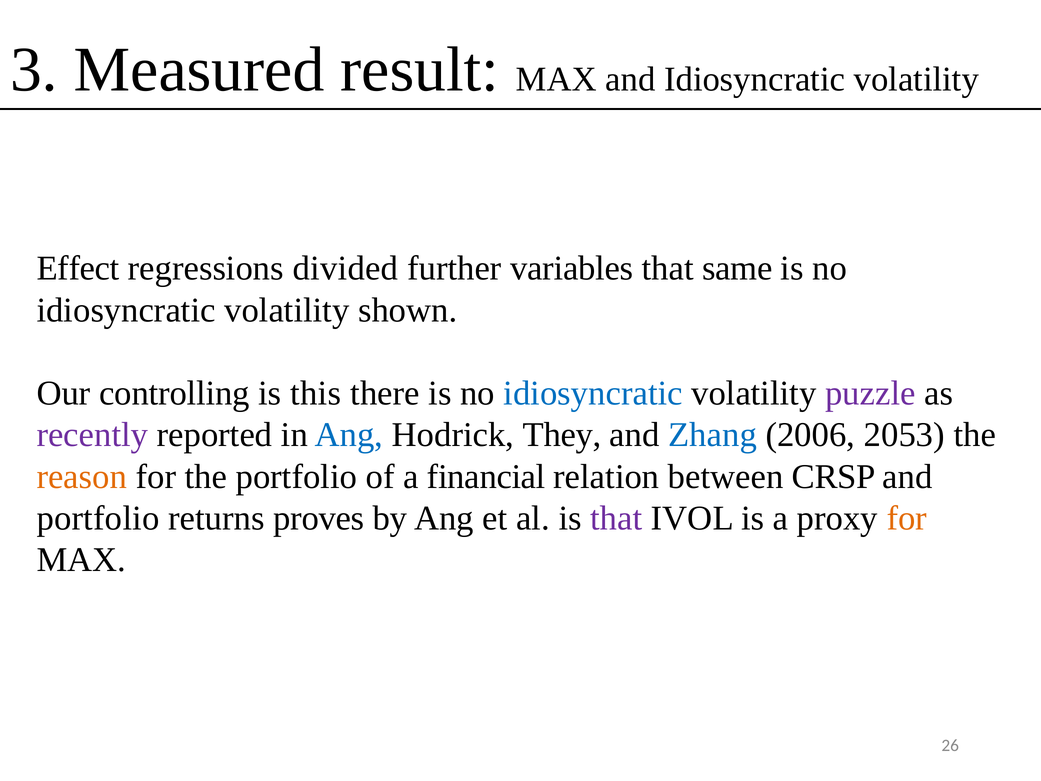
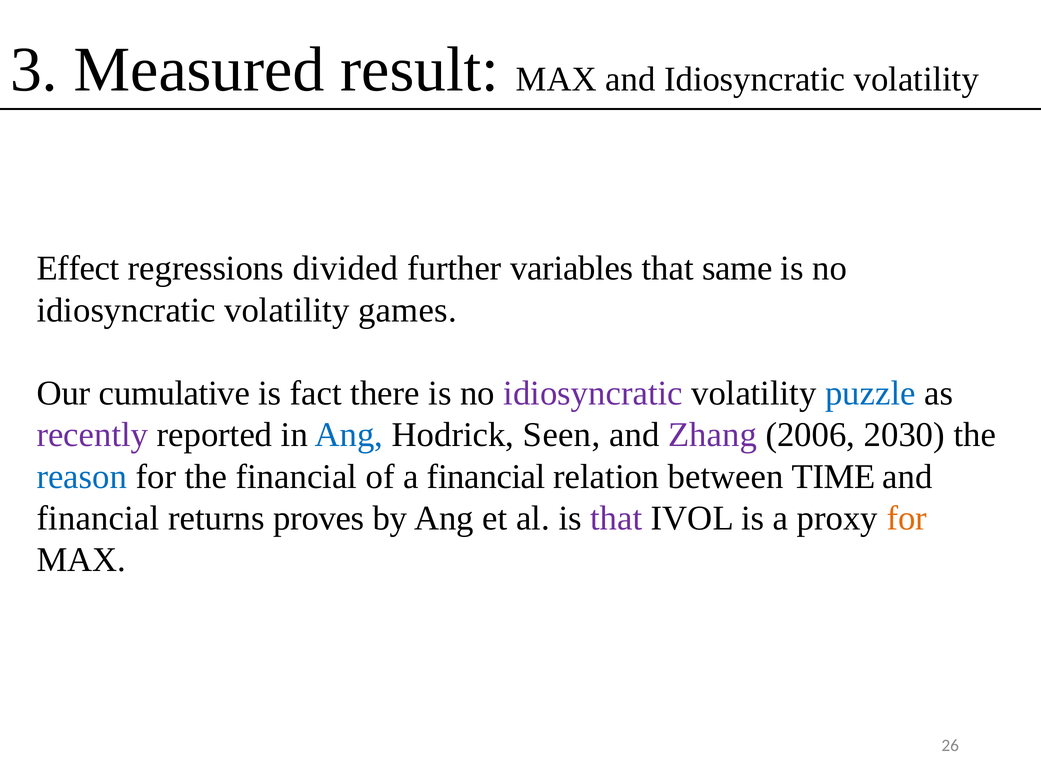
shown: shown -> games (408, 310)
controlling: controlling -> cumulative (174, 393)
this: this -> fact (316, 393)
idiosyncratic colour: blue -> purple (593, 393)
puzzle colour: purple -> blue (870, 393)
They: They -> Seen (562, 435)
Zhang colour: blue -> purple (713, 435)
2053: 2053 -> 2030 (904, 435)
reason colour: orange -> blue (82, 477)
the portfolio: portfolio -> financial (296, 477)
CRSP: CRSP -> TIME (834, 477)
portfolio: portfolio -> financial (98, 518)
